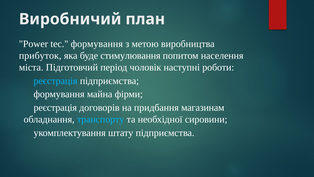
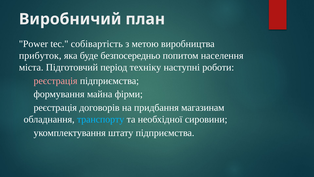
tec формування: формування -> собівартість (97, 44)
стимулювання: стимулювання -> безпосередньо (130, 56)
чоловік: чоловік -> техніку (145, 67)
реєстрація colour: light blue -> pink (56, 81)
